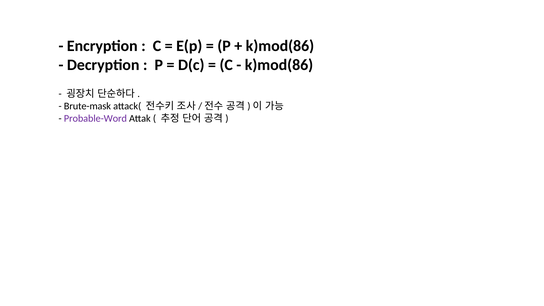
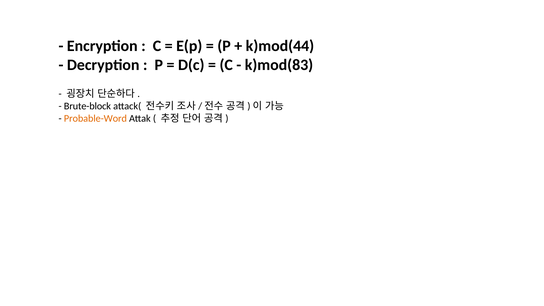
k)mod(86: k)mod(86 -> k)mod(44 (280, 46)
k)mod(86: k)mod(86 -> k)mod(83 (279, 65)
Brute-mask: Brute-mask -> Brute-block (87, 106)
Probable-Word colour: purple -> orange (95, 118)
